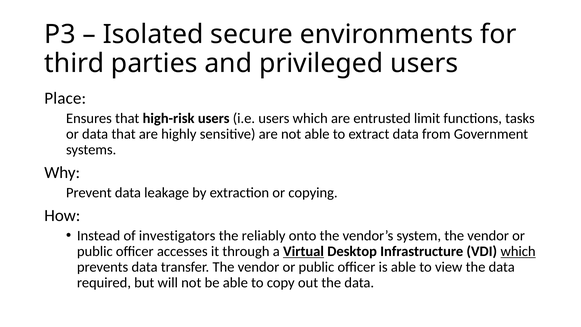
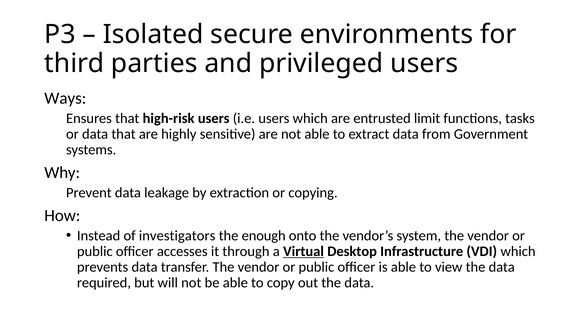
Place: Place -> Ways (65, 98)
reliably: reliably -> enough (264, 236)
which underline: present -> none (518, 251)
